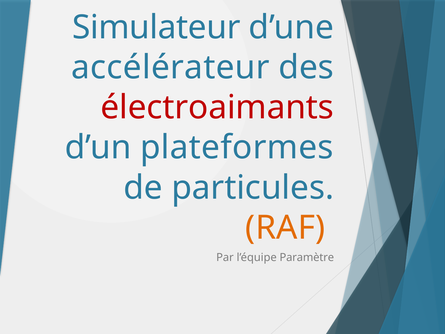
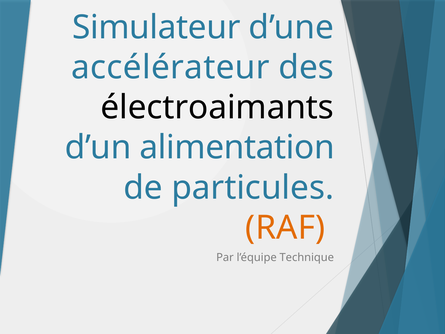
électroaimants colour: red -> black (217, 107)
plateformes: plateformes -> alimentation (237, 147)
Paramètre: Paramètre -> Technique (307, 257)
